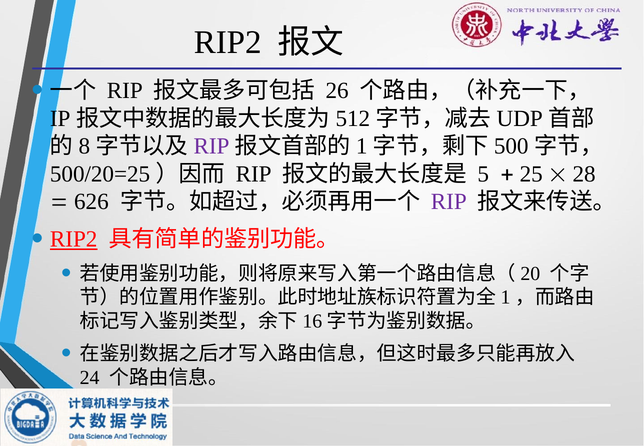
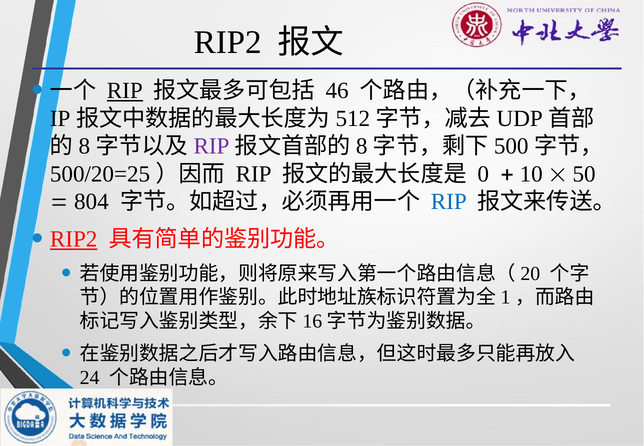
RIP underline: none -> present (125, 91)
26: 26 -> 46 (337, 91)
1: 1 -> 8 (362, 146)
5: 5 -> 0 (483, 174)
25: 25 -> 10 (531, 174)
28: 28 -> 50 (584, 174)
626: 626 -> 804 (91, 202)
RIP colour: purple -> blue (449, 202)
